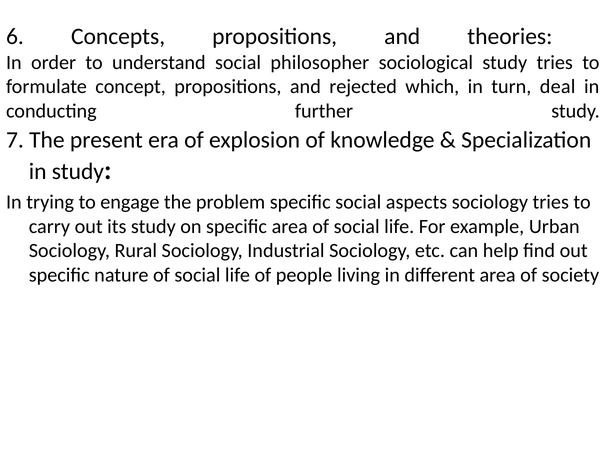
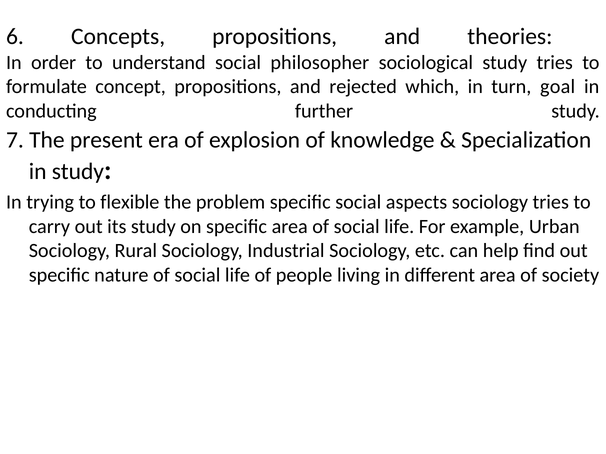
deal: deal -> goal (558, 87)
engage: engage -> flexible (130, 202)
